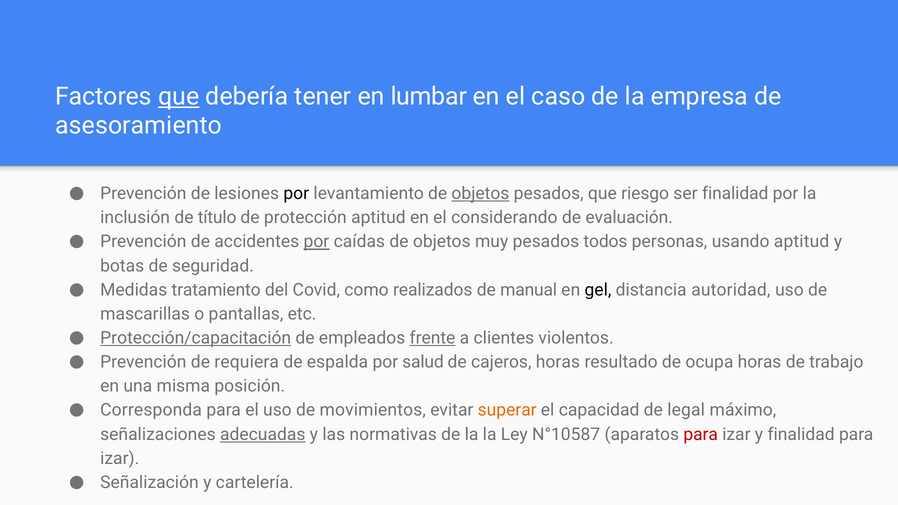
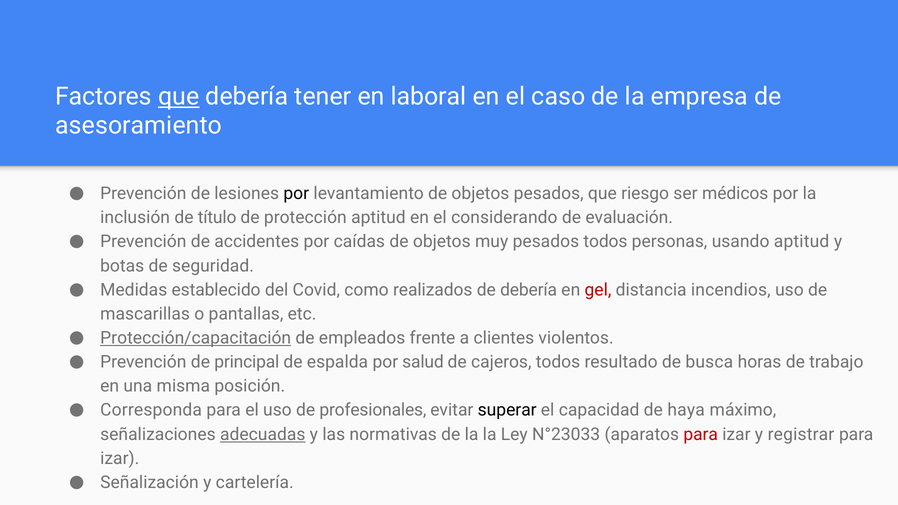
lumbar: lumbar -> laboral (429, 96)
objetos underline: present -> none (480, 194)
ser finalidad: finalidad -> médicos (735, 194)
por underline: present -> none (316, 242)
tratamiento: tratamiento -> establecido (216, 290)
de manual: manual -> debería (529, 290)
gel colour: black -> red (598, 290)
autoridad: autoridad -> incendios (731, 290)
frente underline: present -> none (432, 338)
requiera: requiera -> principal (247, 362)
cajeros horas: horas -> todos (558, 362)
ocupa: ocupa -> busca (709, 362)
movimientos: movimientos -> profesionales (373, 410)
superar colour: orange -> black (507, 410)
legal: legal -> haya (686, 410)
N°10587: N°10587 -> N°23033 (566, 434)
y finalidad: finalidad -> registrar (801, 434)
